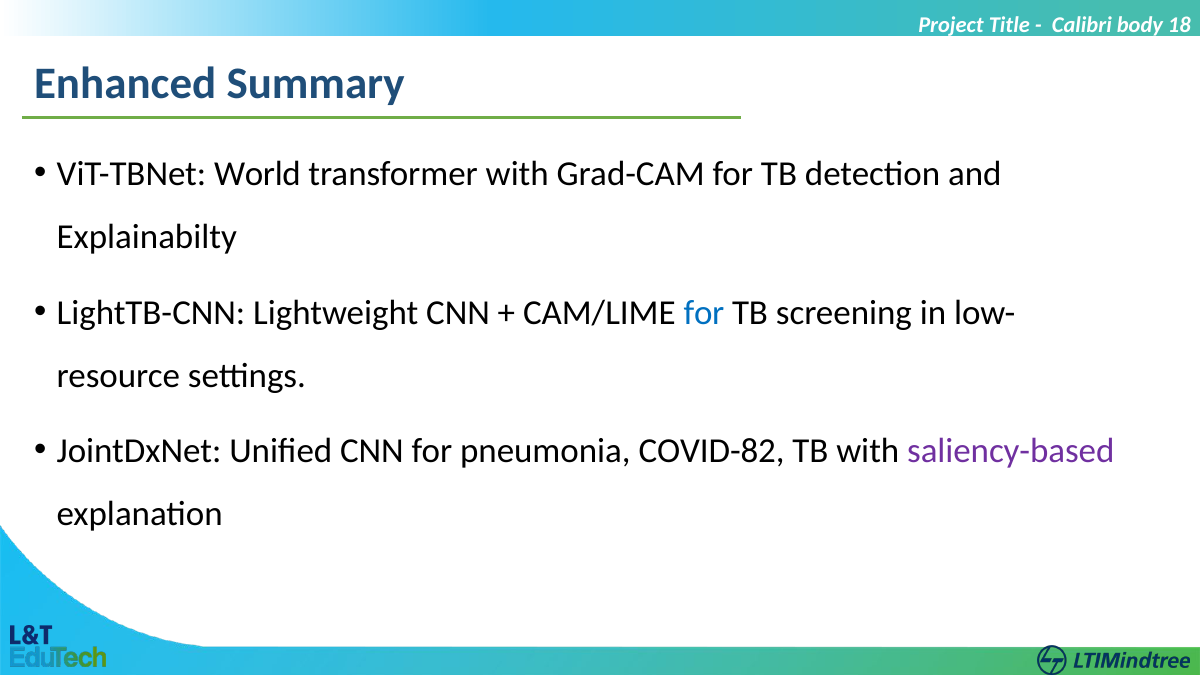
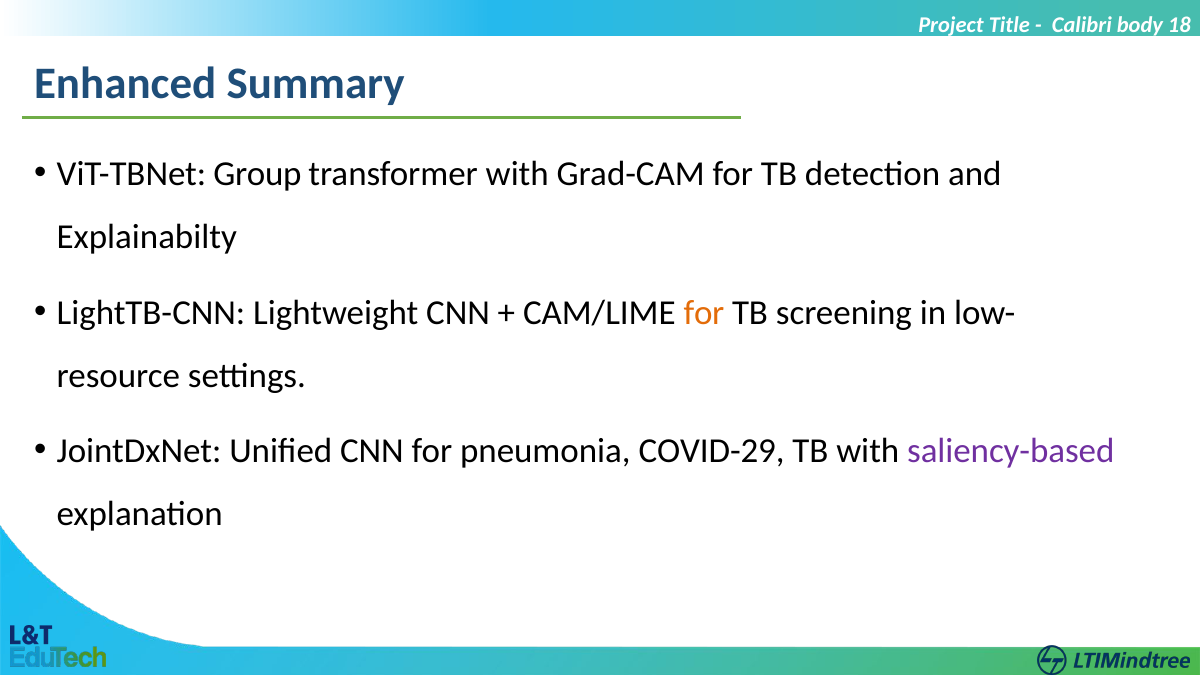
World: World -> Group (257, 174)
for colour: blue -> orange (704, 313)
COVID-82: COVID-82 -> COVID-29 (712, 451)
